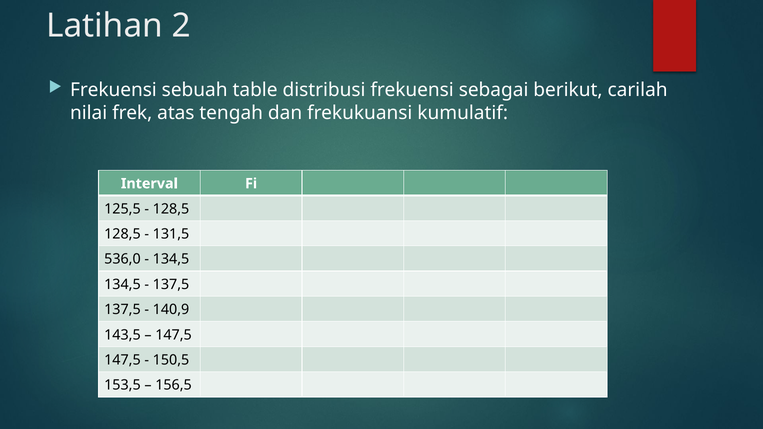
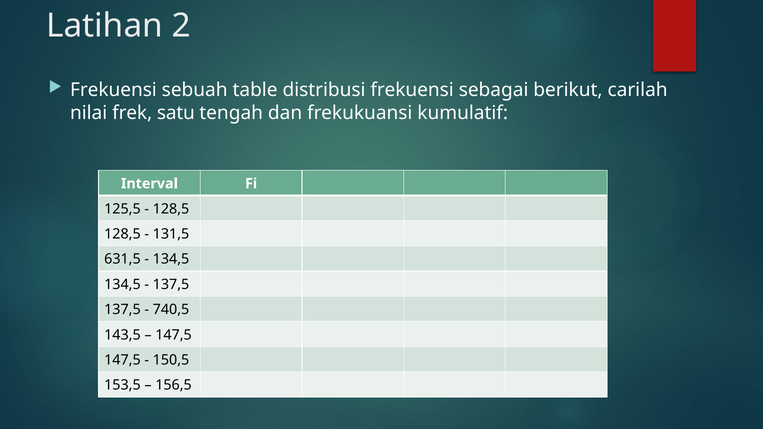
atas: atas -> satu (176, 113)
536,0: 536,0 -> 631,5 (122, 259)
140,9: 140,9 -> 740,5 (171, 310)
